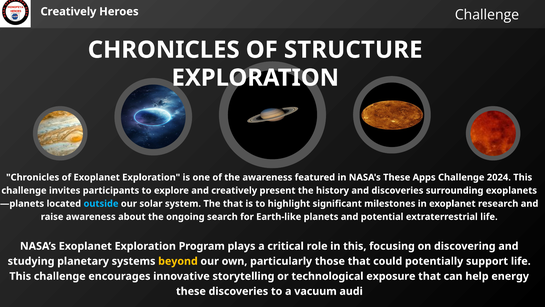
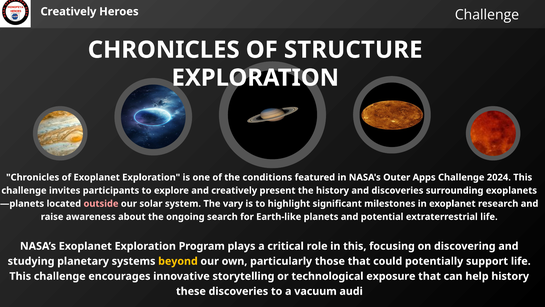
the awareness: awareness -> conditions (267, 177)
NASA's These: These -> Outer (397, 177)
outside colour: light blue -> pink (101, 203)
The that: that -> vary (233, 203)
help energy: energy -> history (510, 276)
